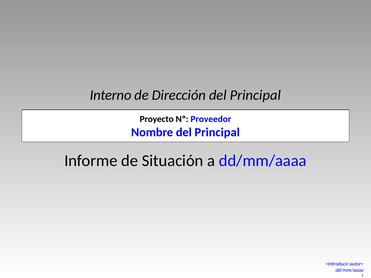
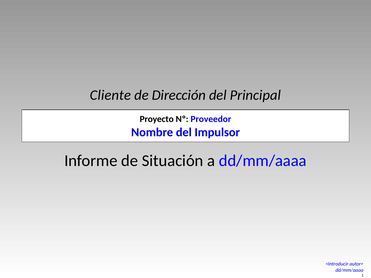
Interno: Interno -> Cliente (110, 95)
Nombre del Principal: Principal -> Impulsor (217, 132)
